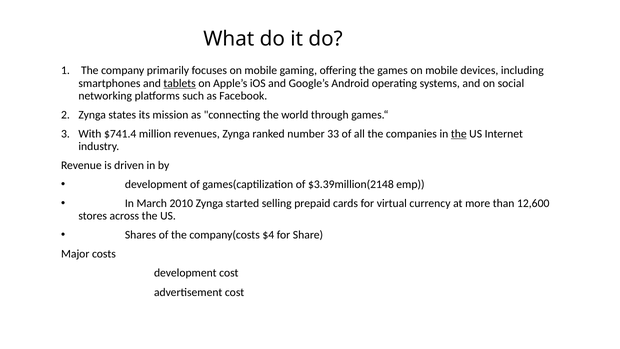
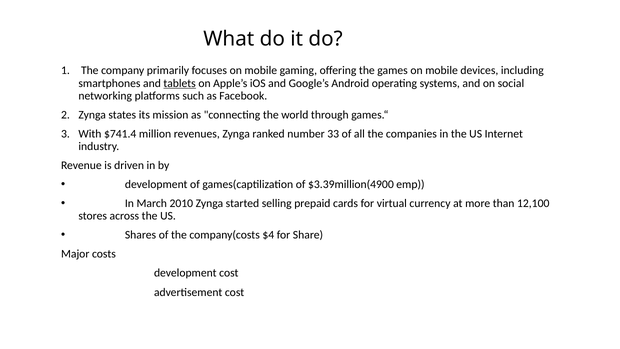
the underline: present -> none (459, 134)
$3.39million(2148: $3.39million(2148 -> $3.39million(4900 (351, 184)
12,600: 12,600 -> 12,100 (533, 203)
